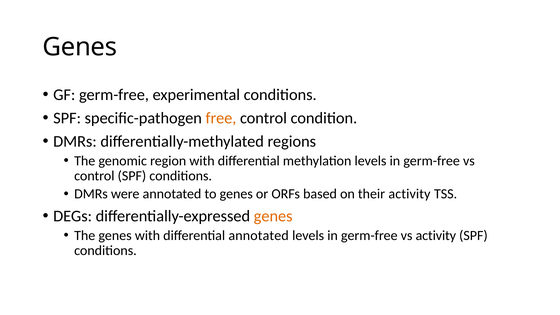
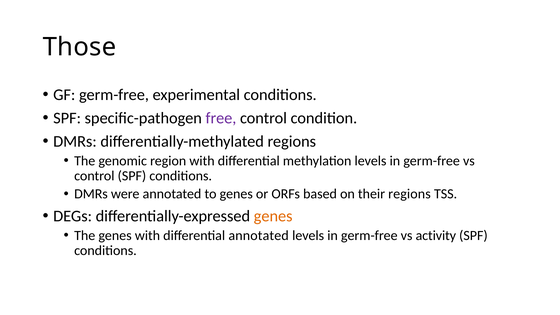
Genes: Genes -> Those (79, 47)
free colour: orange -> purple (221, 118)
their activity: activity -> regions (409, 194)
